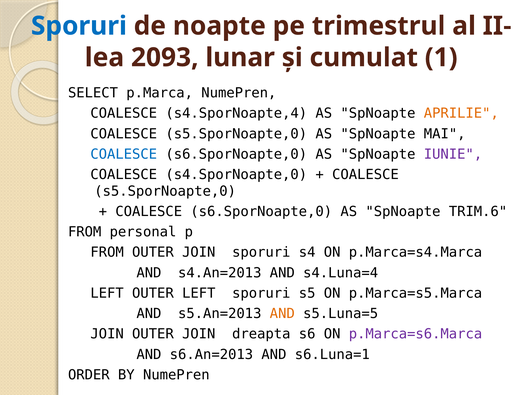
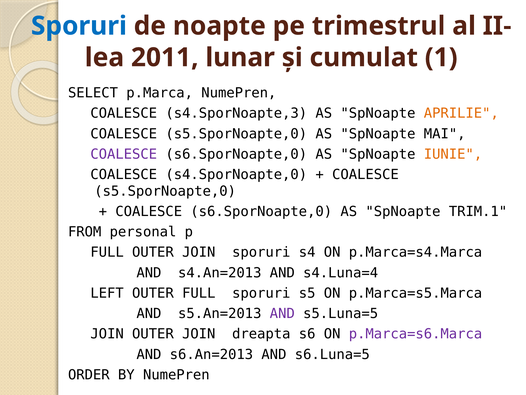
2093: 2093 -> 2011 (165, 57)
s4.SporNoapte,4: s4.SporNoapte,4 -> s4.SporNoapte,3 (236, 113)
COALESCE colour: blue -> purple (124, 154)
IUNIE colour: purple -> orange (453, 154)
TRIM.6: TRIM.6 -> TRIM.1 (478, 211)
FROM: FROM -> FULL (107, 252)
OUTER LEFT: LEFT -> FULL (199, 293)
AND colour: orange -> purple (282, 313)
s6.Luna=1: s6.Luna=1 -> s6.Luna=5 (332, 354)
